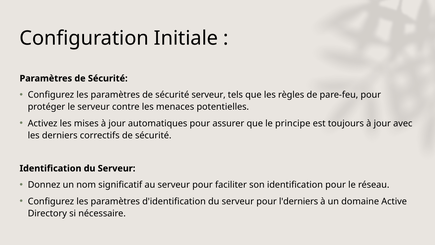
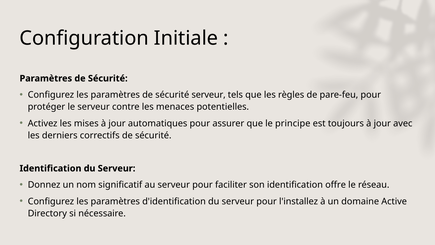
identification pour: pour -> offre (336, 185)
l'derniers: l'derniers -> l'installez (299, 201)
